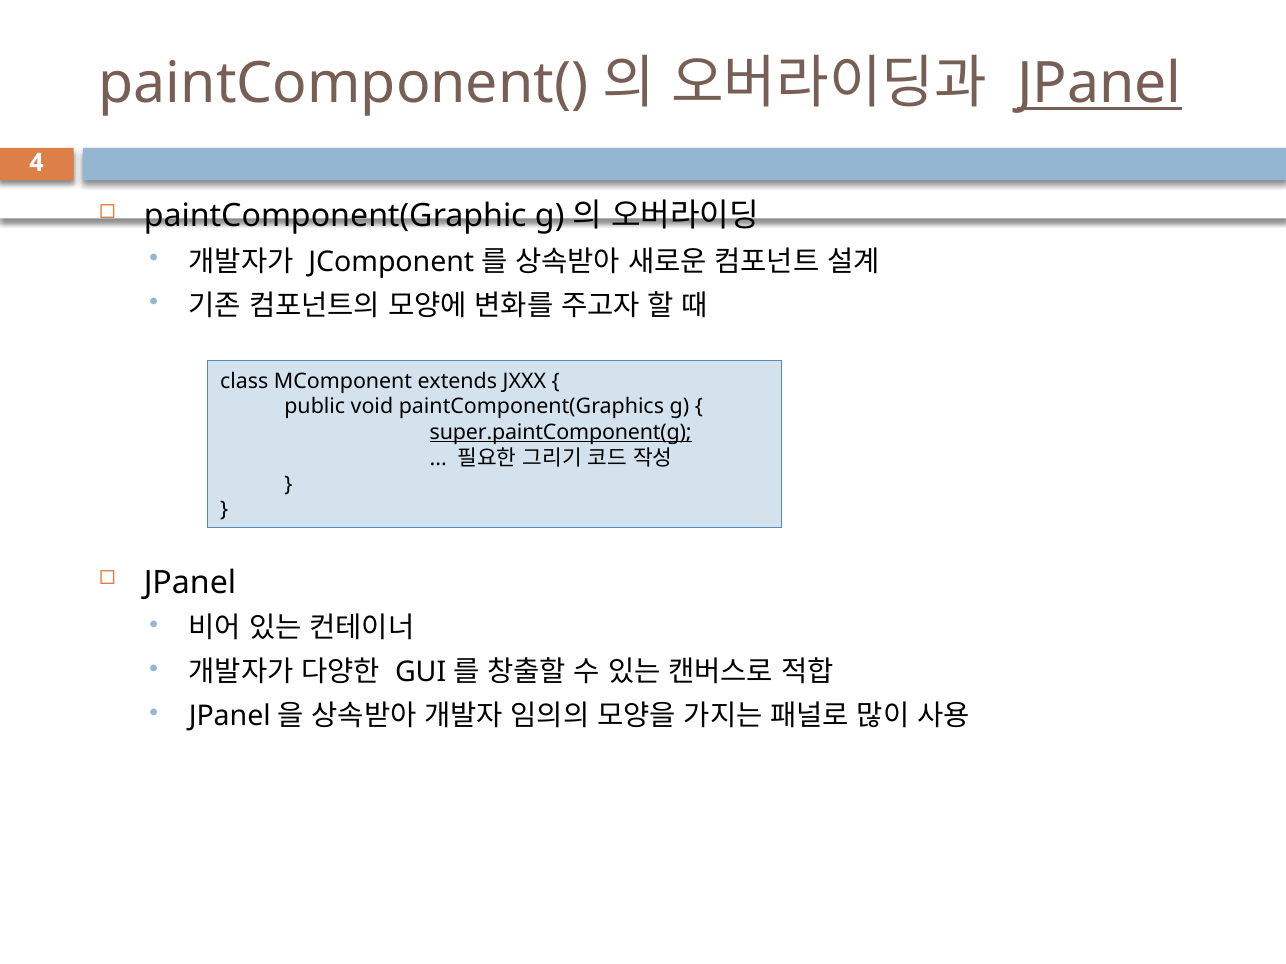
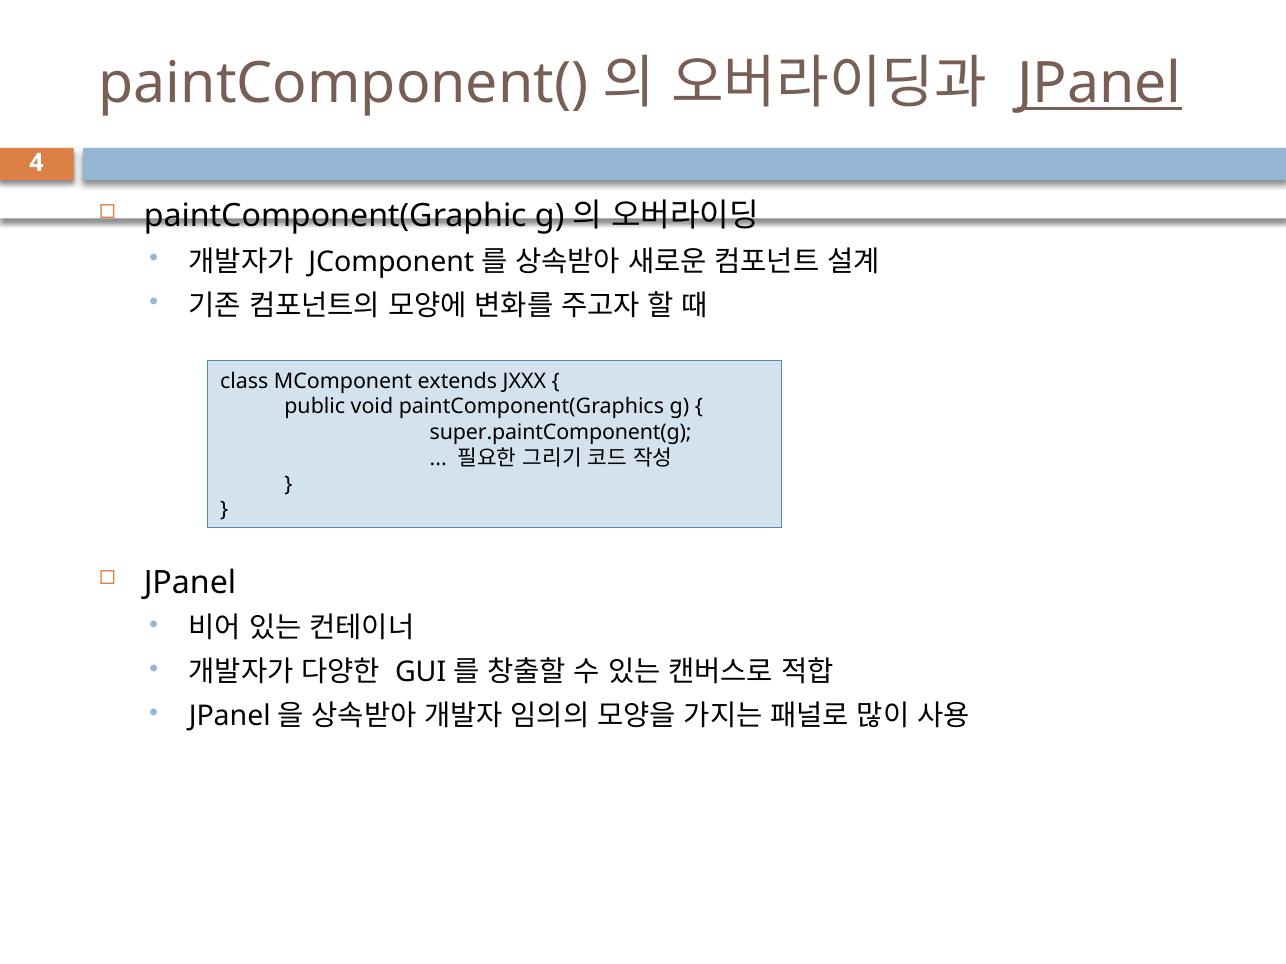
super.paintComponent(g underline: present -> none (561, 433)
